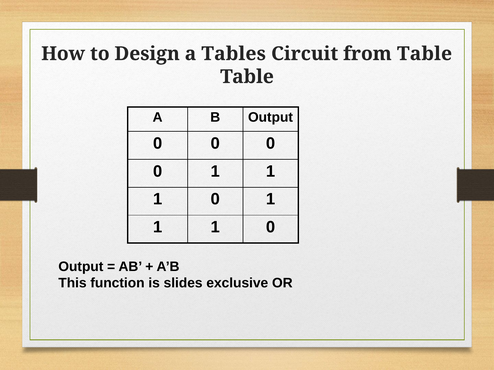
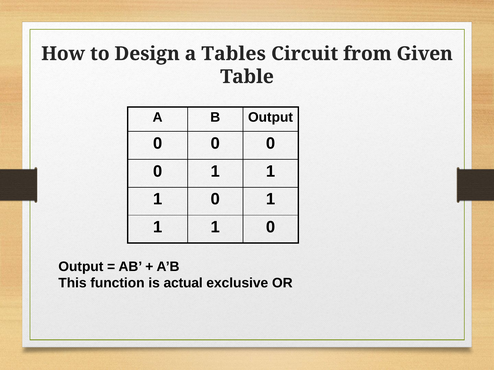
from Table: Table -> Given (425, 54)
slides: slides -> actual (183, 283)
